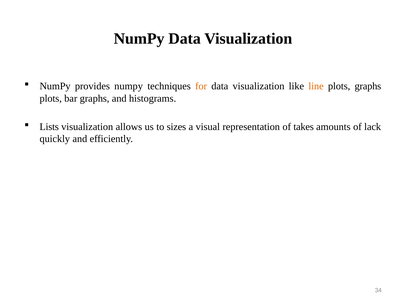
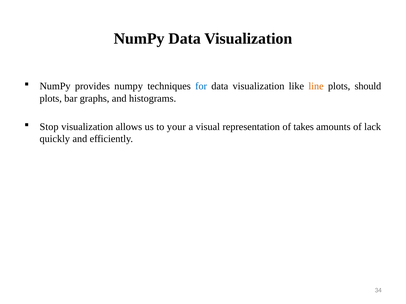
for colour: orange -> blue (201, 86)
plots graphs: graphs -> should (368, 86)
Lists: Lists -> Stop (49, 127)
sizes: sizes -> your (176, 127)
